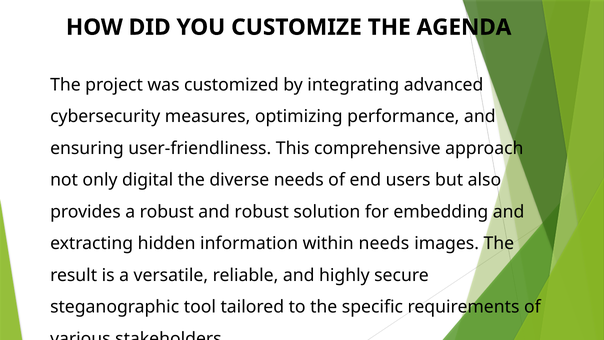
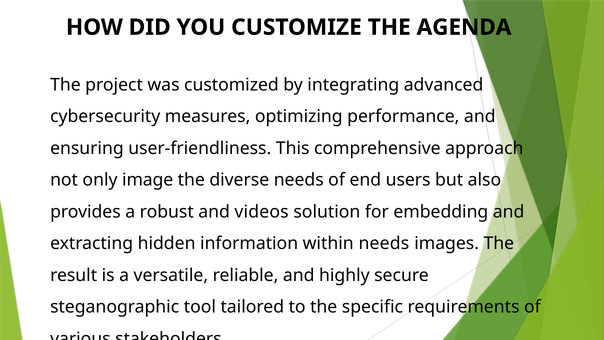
digital: digital -> image (148, 180)
and robust: robust -> videos (262, 212)
